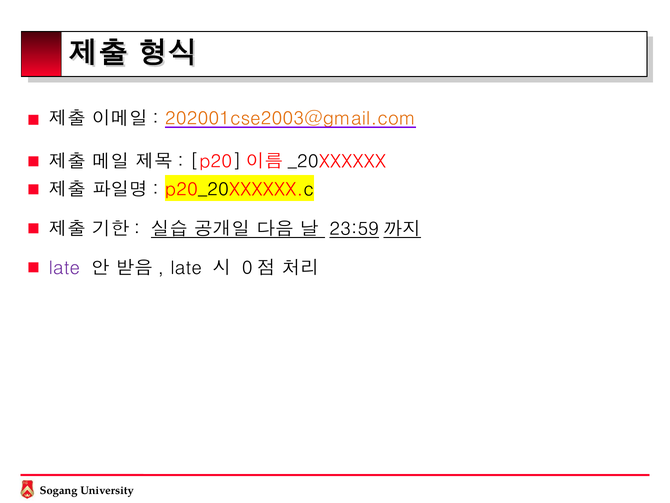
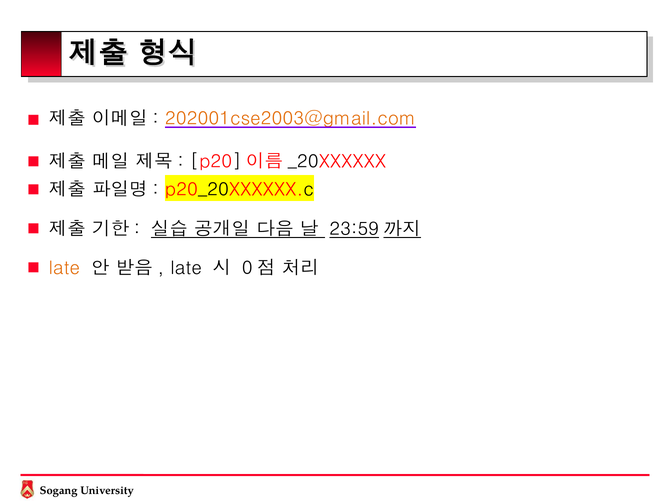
late colour: purple -> orange (64, 268)
